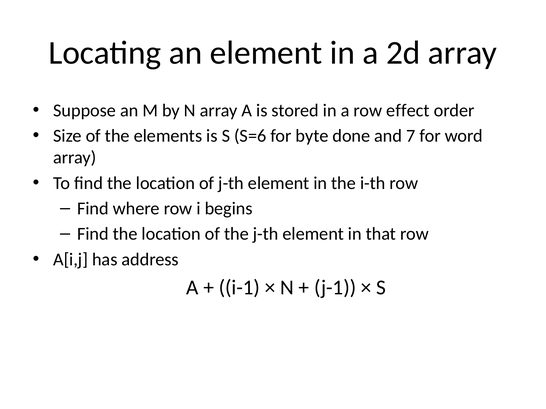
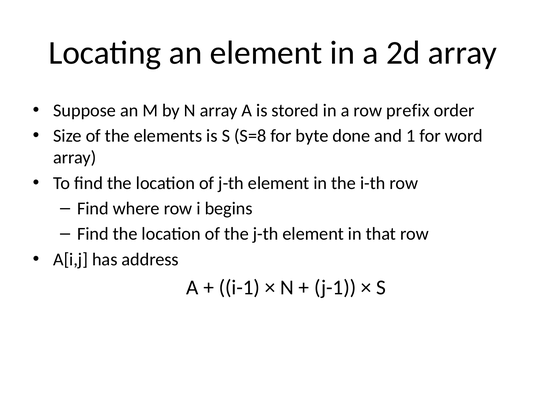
effect: effect -> prefix (408, 110)
S=6: S=6 -> S=8 (250, 136)
7: 7 -> 1 (411, 136)
